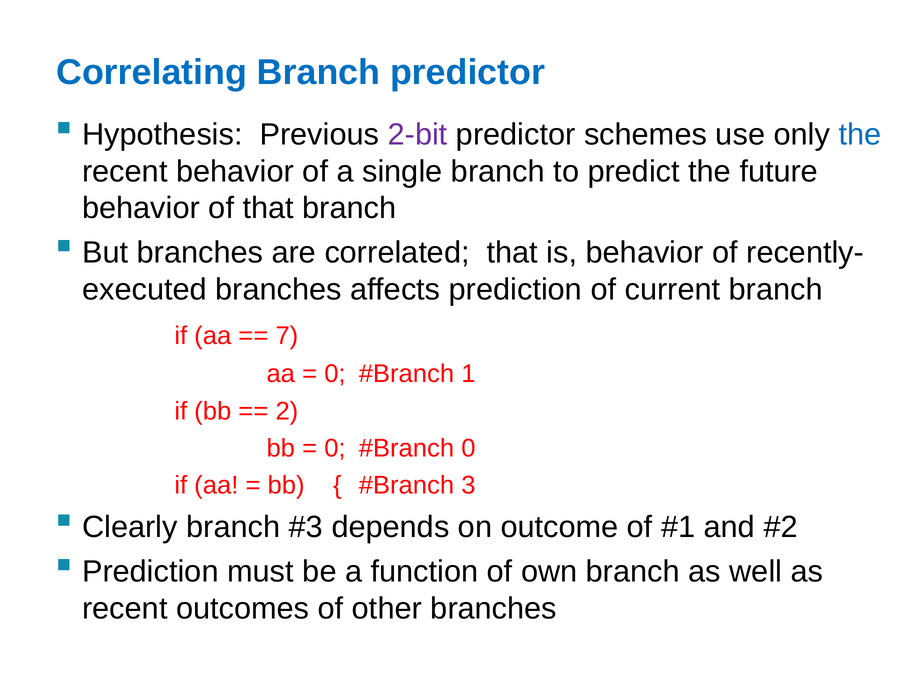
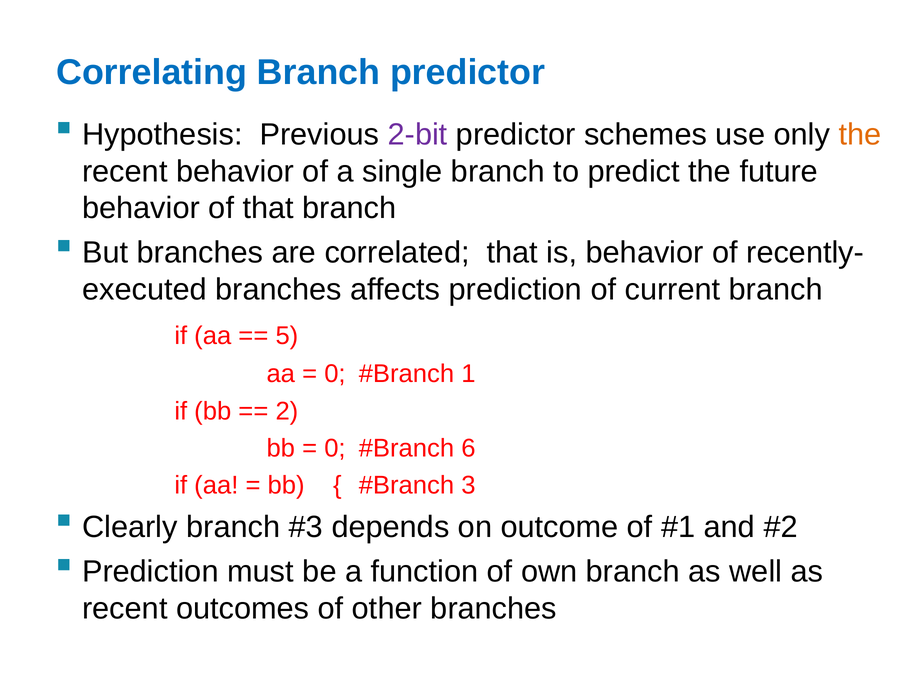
the colour: blue -> orange (860, 135)
7: 7 -> 5 (287, 336)
0: 0 -> 6 (468, 449)
